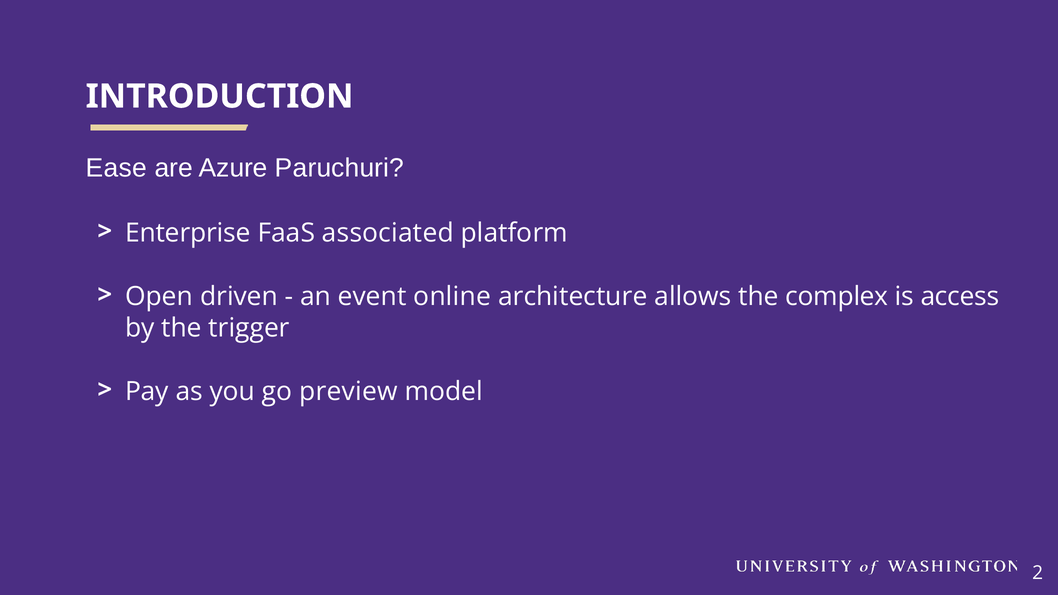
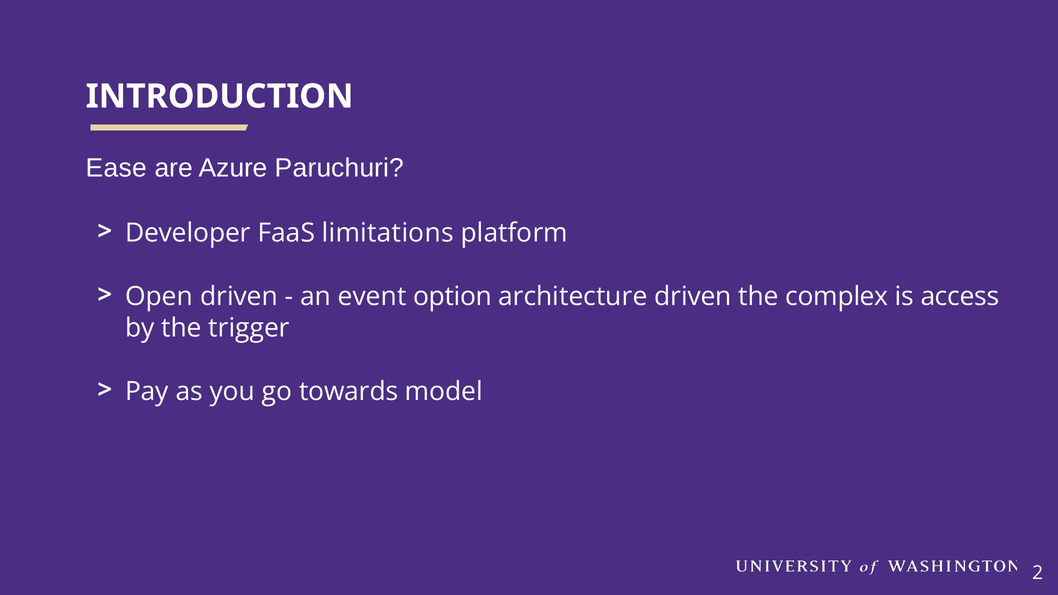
Enterprise: Enterprise -> Developer (188, 233)
associated: associated -> limitations (388, 233)
online: online -> option (453, 297)
architecture allows: allows -> driven (693, 297)
preview: preview -> towards (349, 392)
